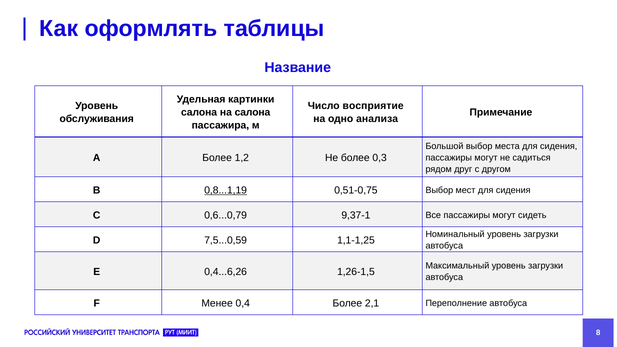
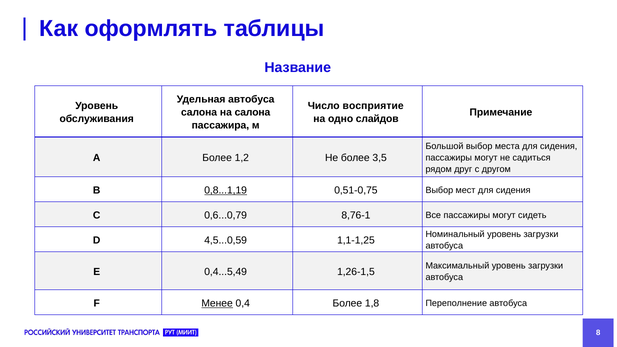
Удельная картинки: картинки -> автобуса (251, 99)
анализа: анализа -> слайдов (377, 119)
0,3: 0,3 -> 3,5 (380, 158)
9,37-1: 9,37-1 -> 8,76-1 (356, 215)
7,5...0,59: 7,5...0,59 -> 4,5...0,59 (226, 240)
0,4...6,26: 0,4...6,26 -> 0,4...5,49 (226, 272)
Менее underline: none -> present (217, 303)
2,1: 2,1 -> 1,8 (372, 303)
